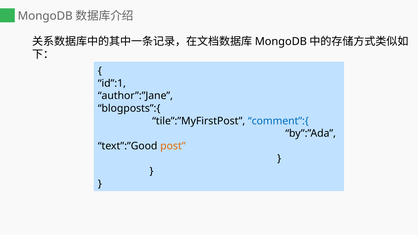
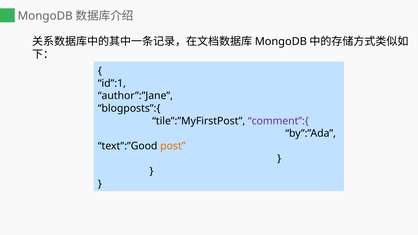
comment”:{ colour: blue -> purple (278, 121)
